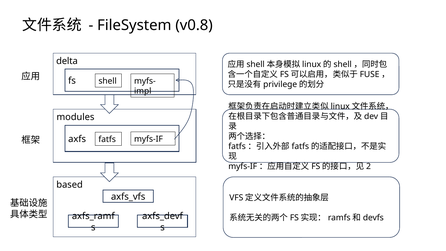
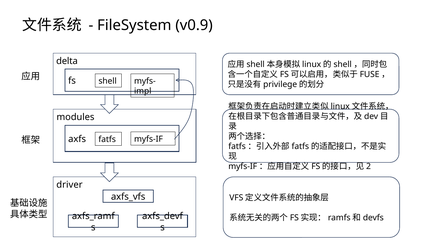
v0.8: v0.8 -> v0.9 (194, 25)
based: based -> driver (70, 185)
